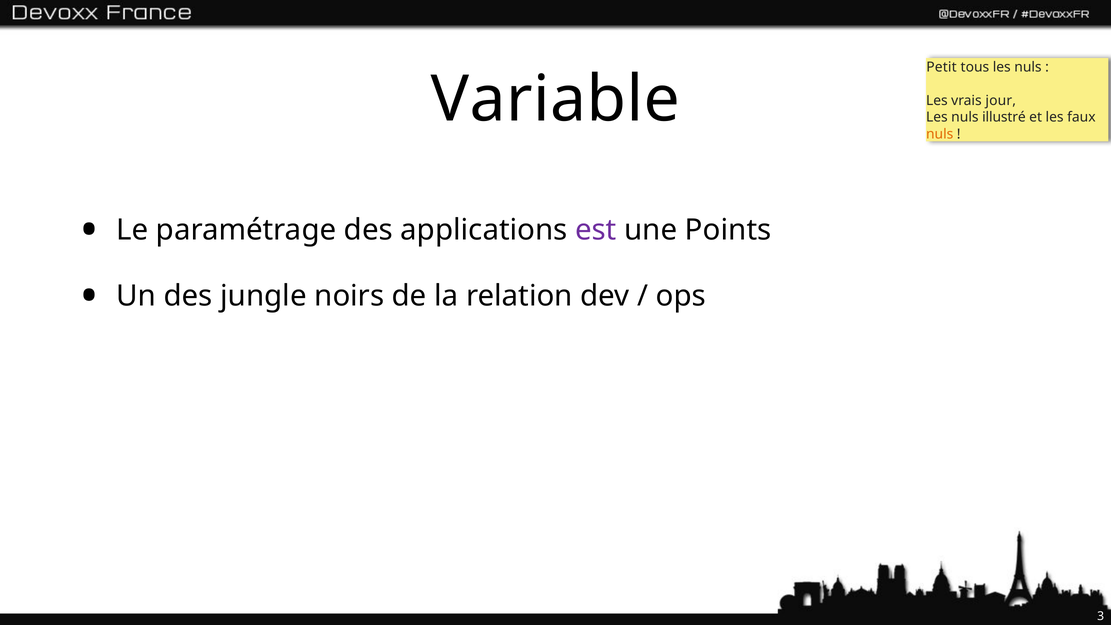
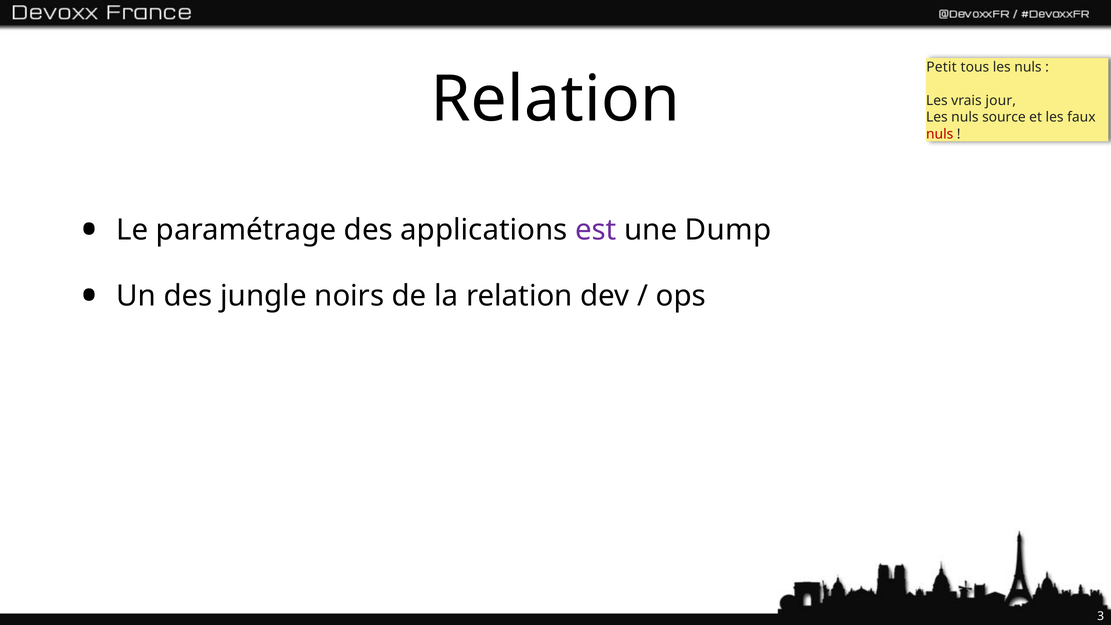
Variable: Variable -> Relation (555, 100)
illustré: illustré -> source (1004, 117)
nuls colour: orange -> red (940, 134)
Points: Points -> Dump (728, 230)
